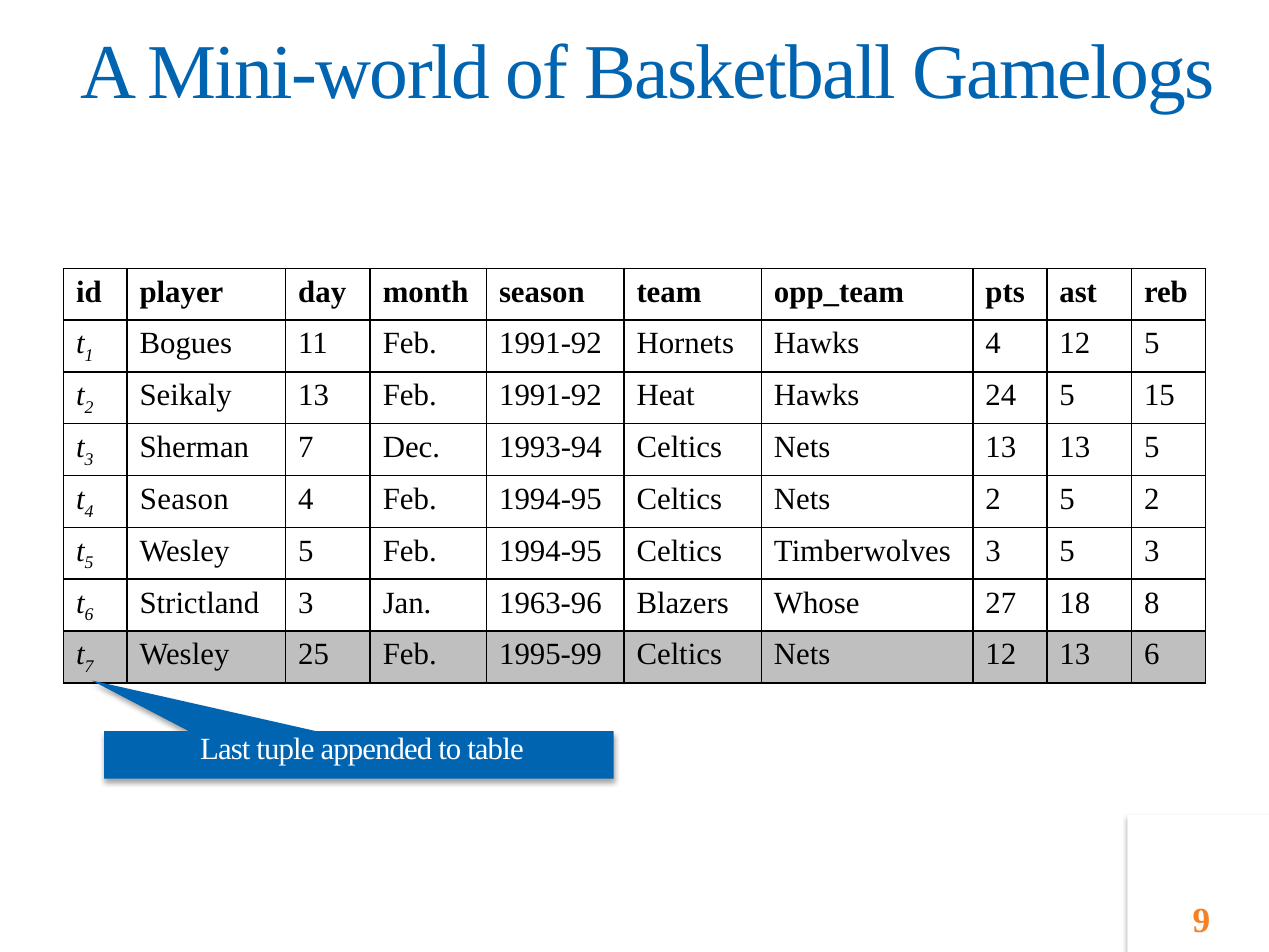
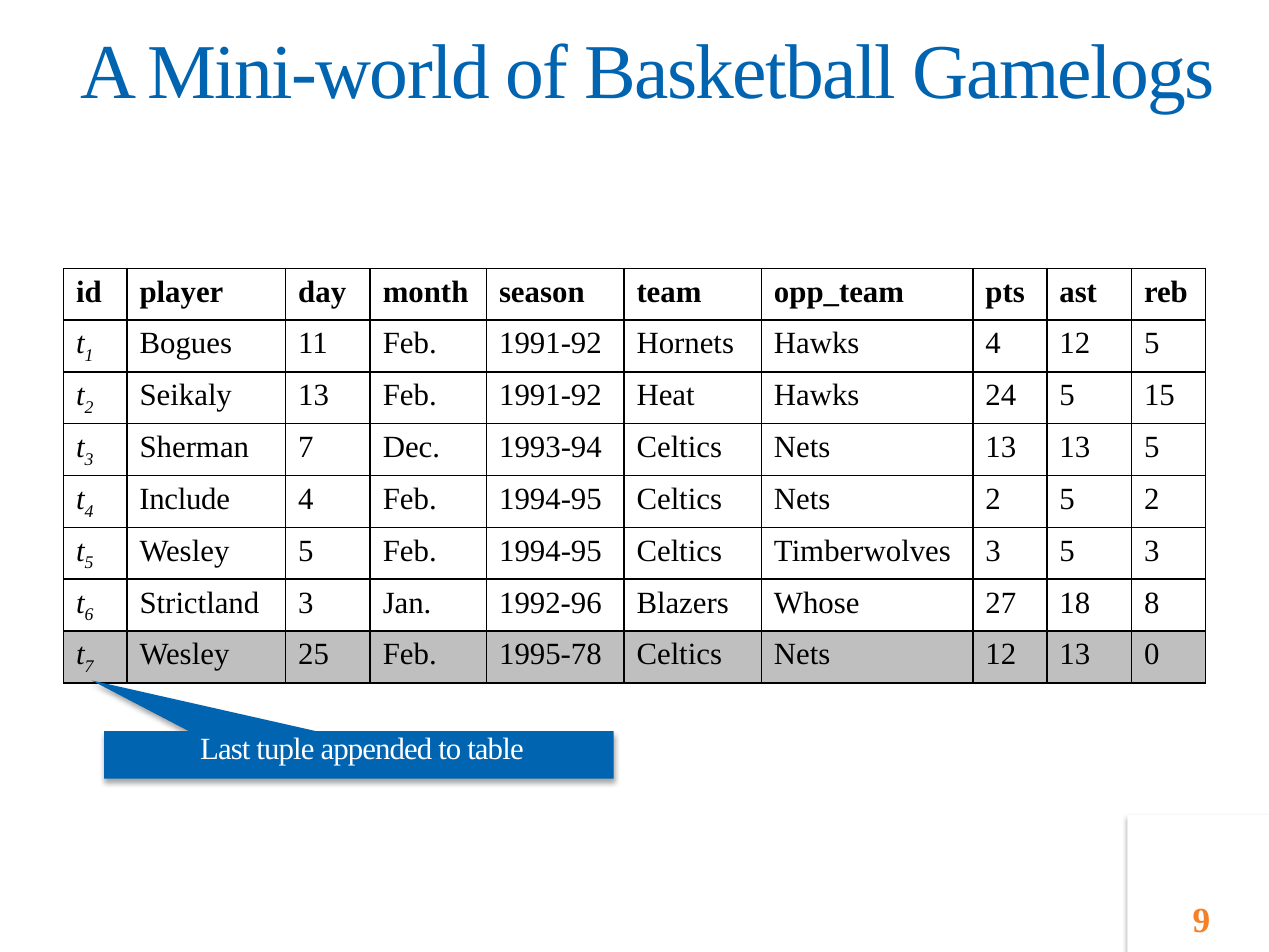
4 Season: Season -> Include (185, 499)
1963-96: 1963-96 -> 1992-96 (550, 603)
1995-99: 1995-99 -> 1995-78 (550, 655)
13 6: 6 -> 0 (1152, 655)
